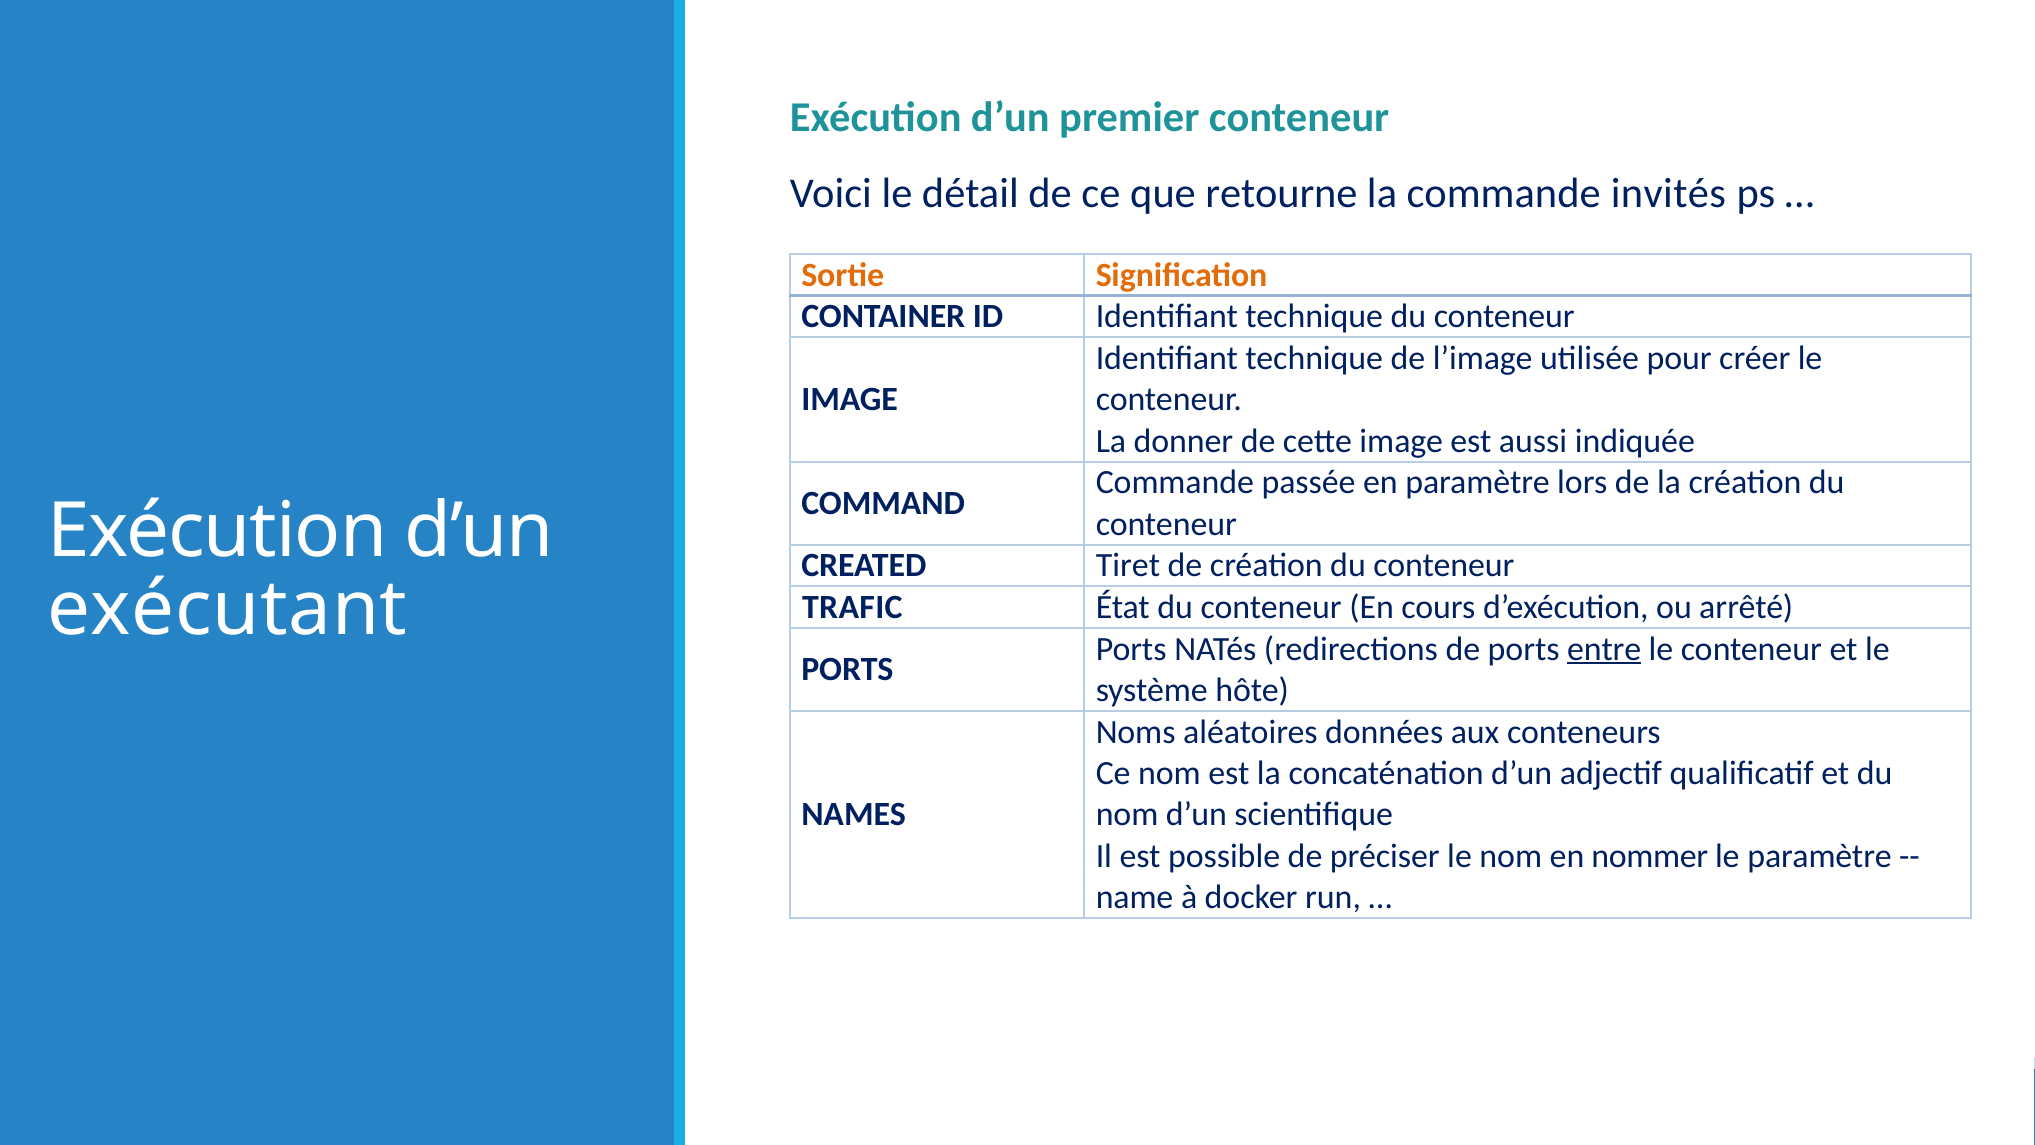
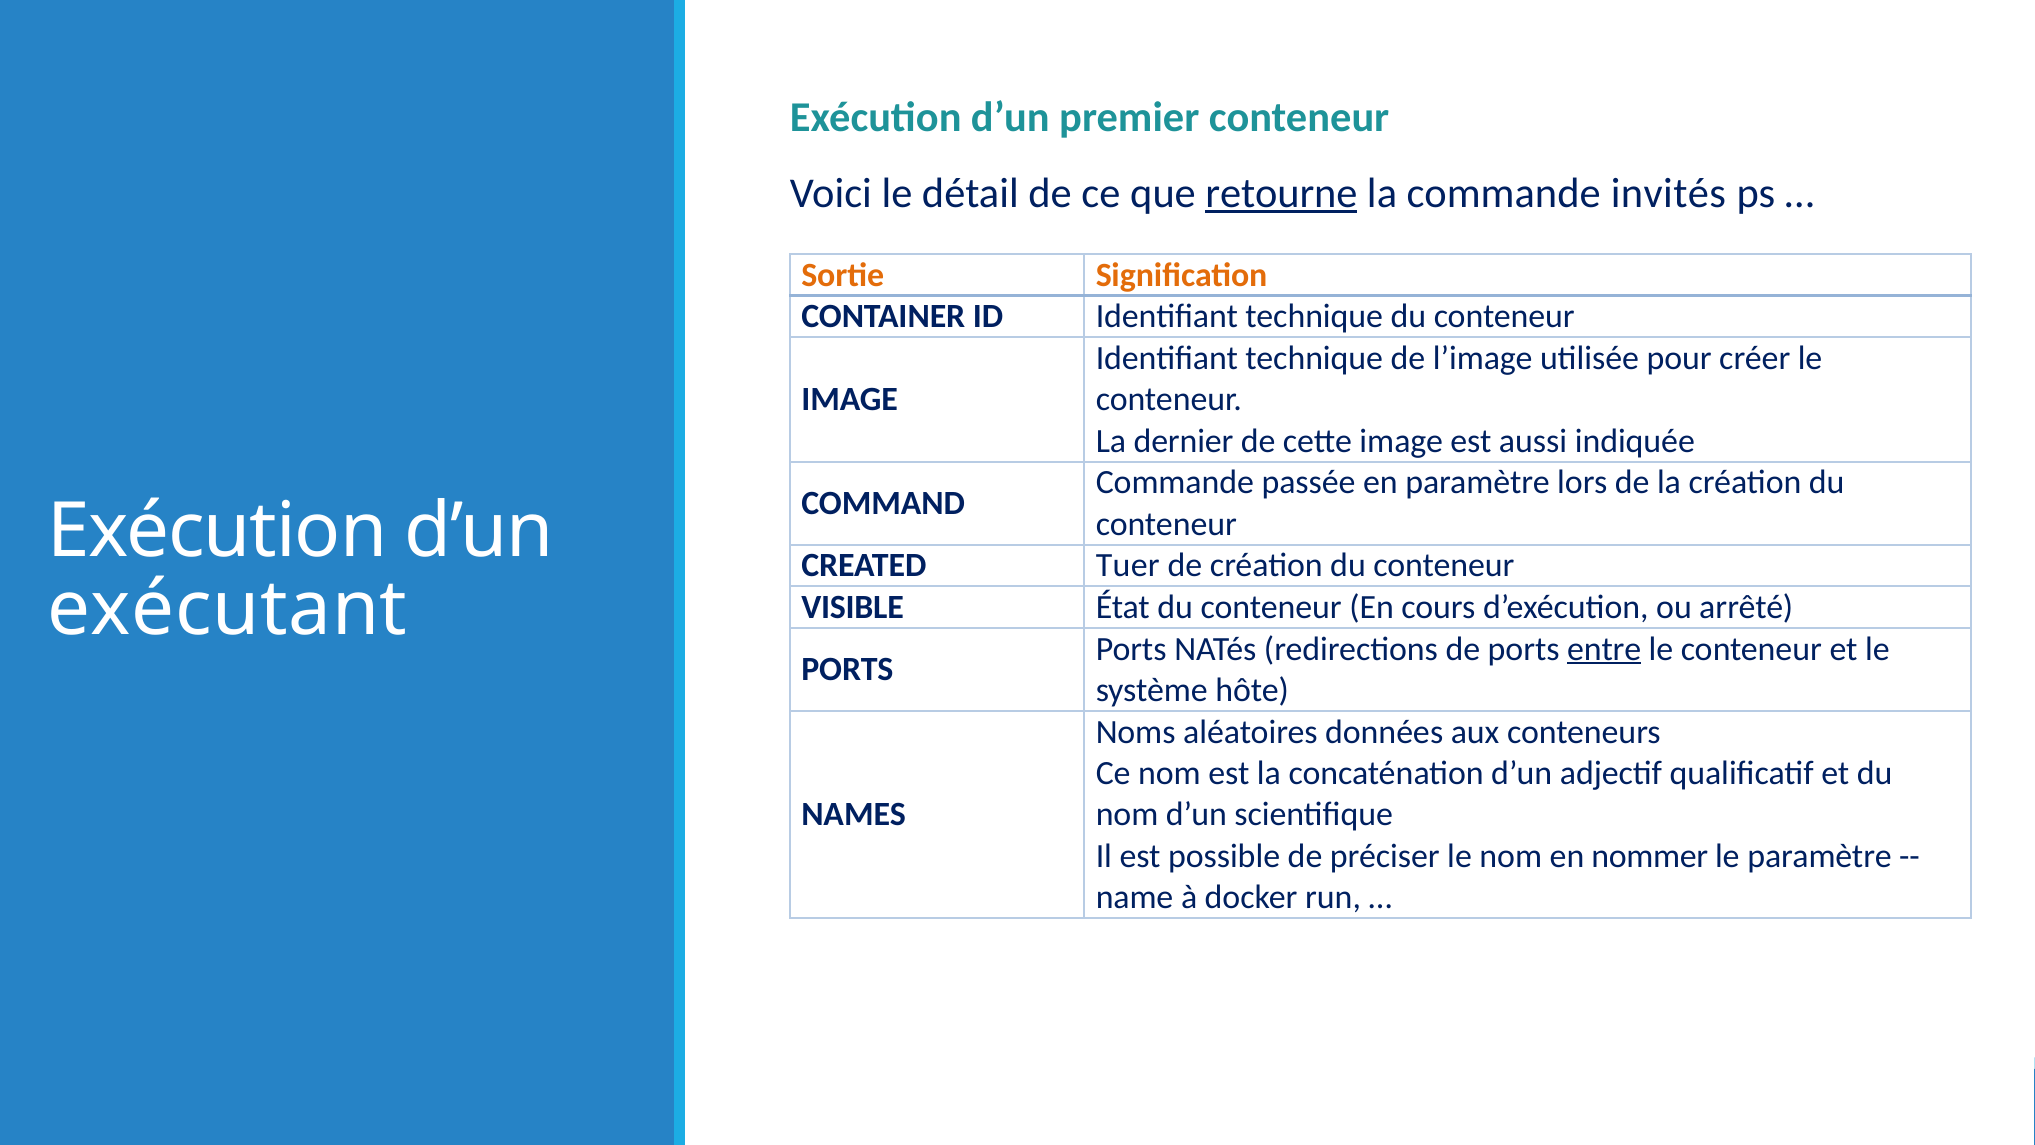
retourne underline: none -> present (1281, 193)
donner: donner -> dernier (1183, 441)
Tiret: Tiret -> Tuer (1128, 566)
TRAFIC: TRAFIC -> VISIBLE (853, 607)
